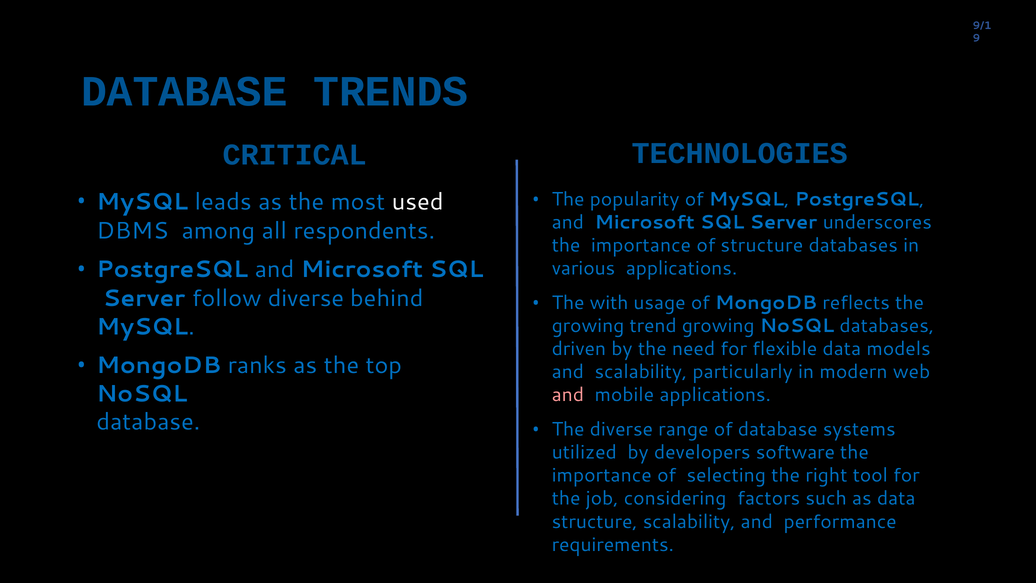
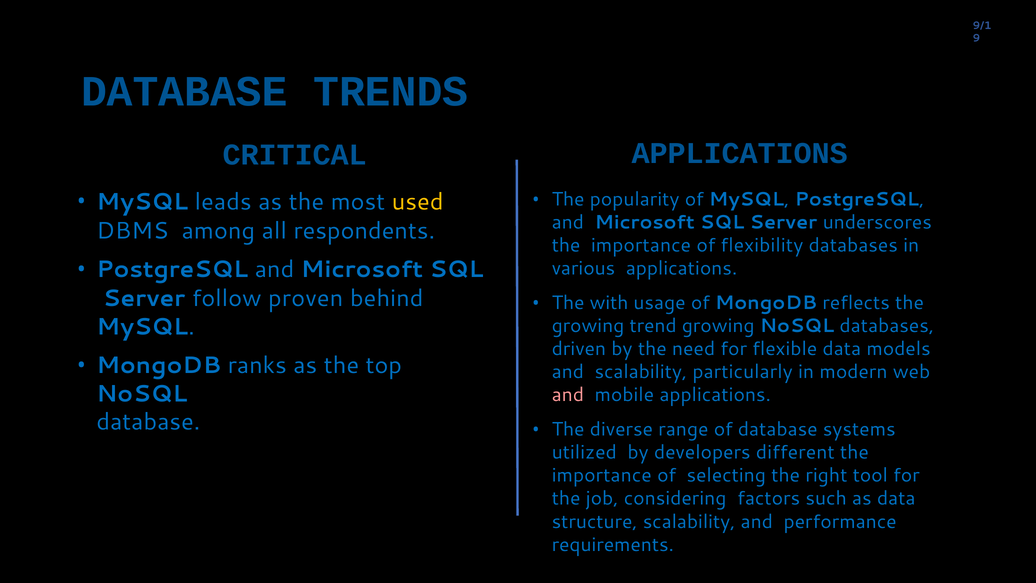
TECHNOLOGIES: TECHNOLOGIES -> APPLICATIONS (740, 153)
used colour: white -> yellow (418, 202)
of structure: structure -> flexibility (762, 245)
follow diverse: diverse -> proven (306, 298)
software: software -> different (795, 452)
